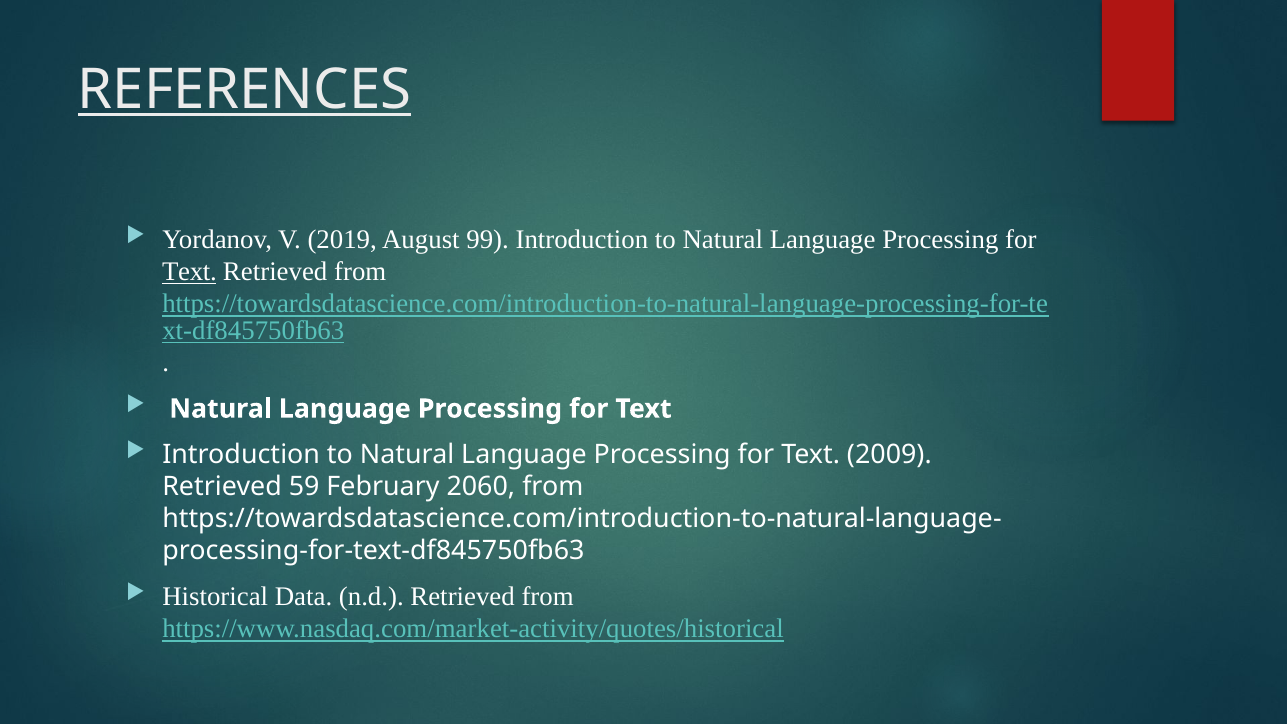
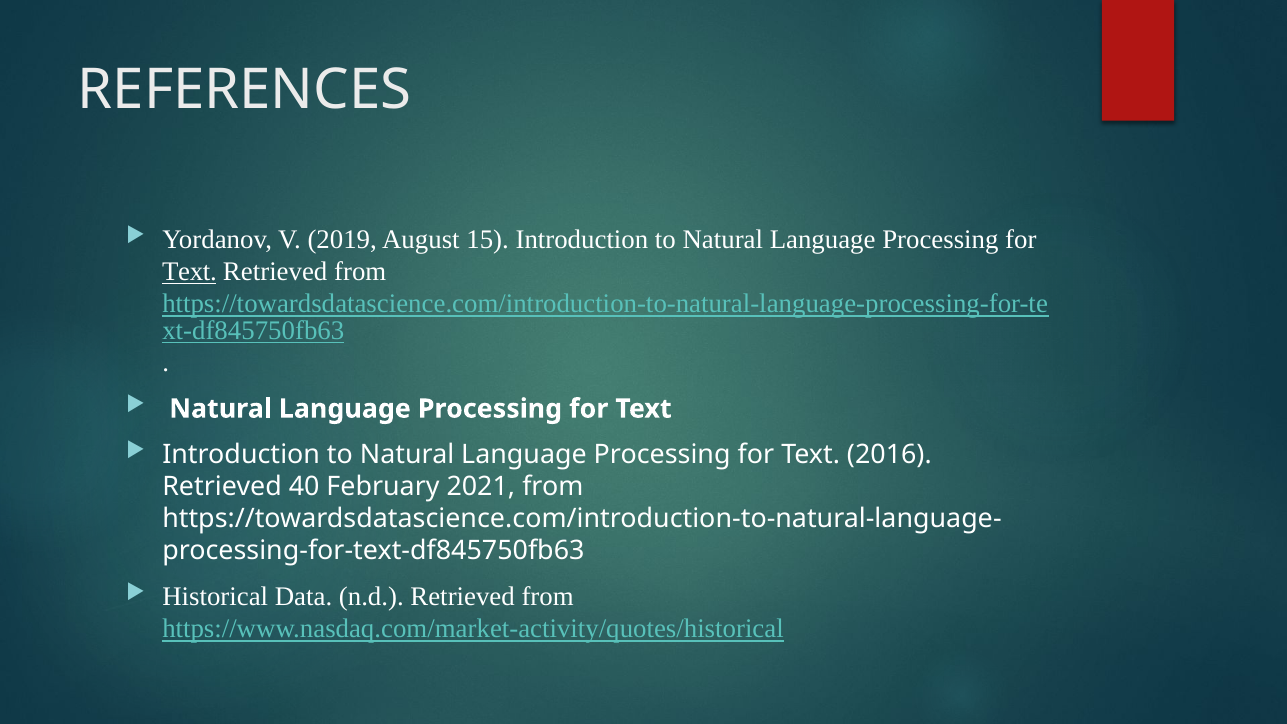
REFERENCES underline: present -> none (245, 90)
99: 99 -> 15 (488, 240)
2009: 2009 -> 2016 (889, 454)
59: 59 -> 40 (304, 487)
2060: 2060 -> 2021 (481, 487)
